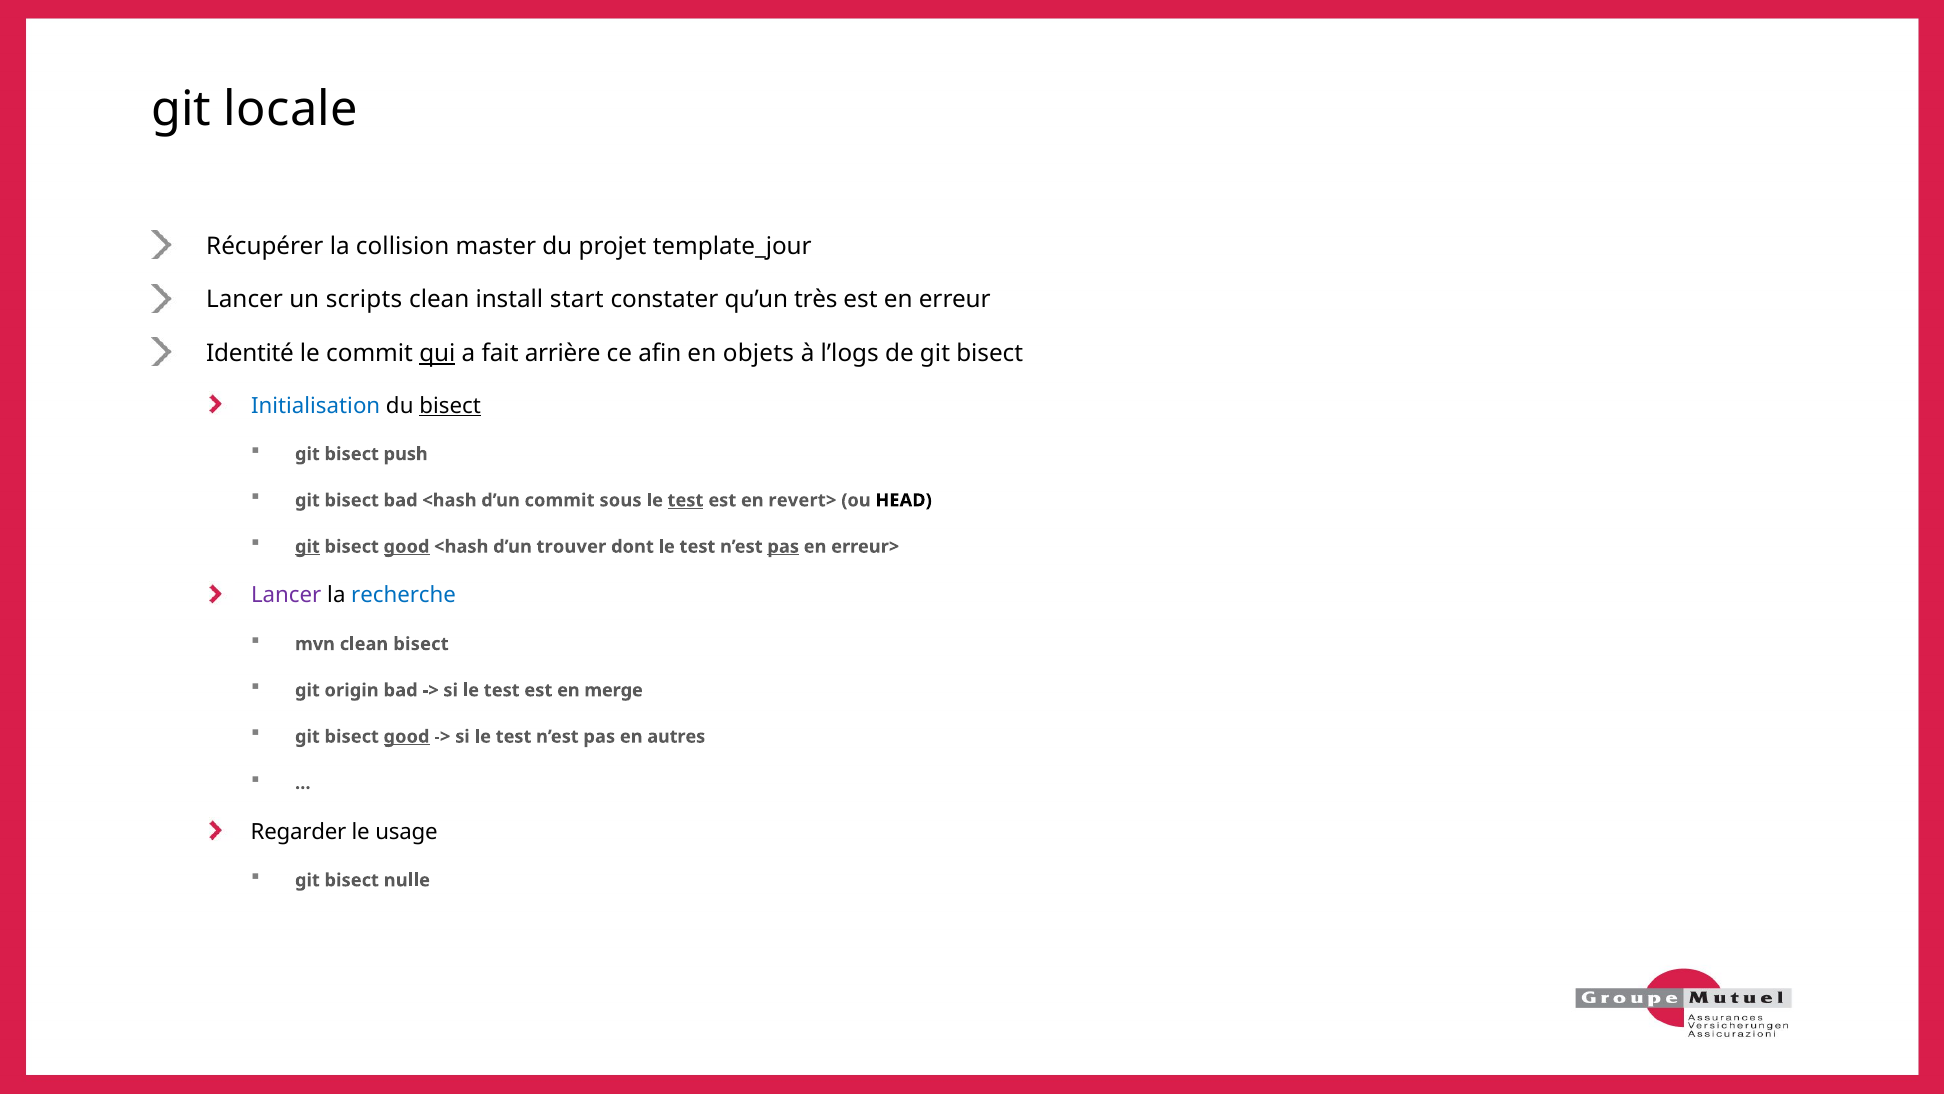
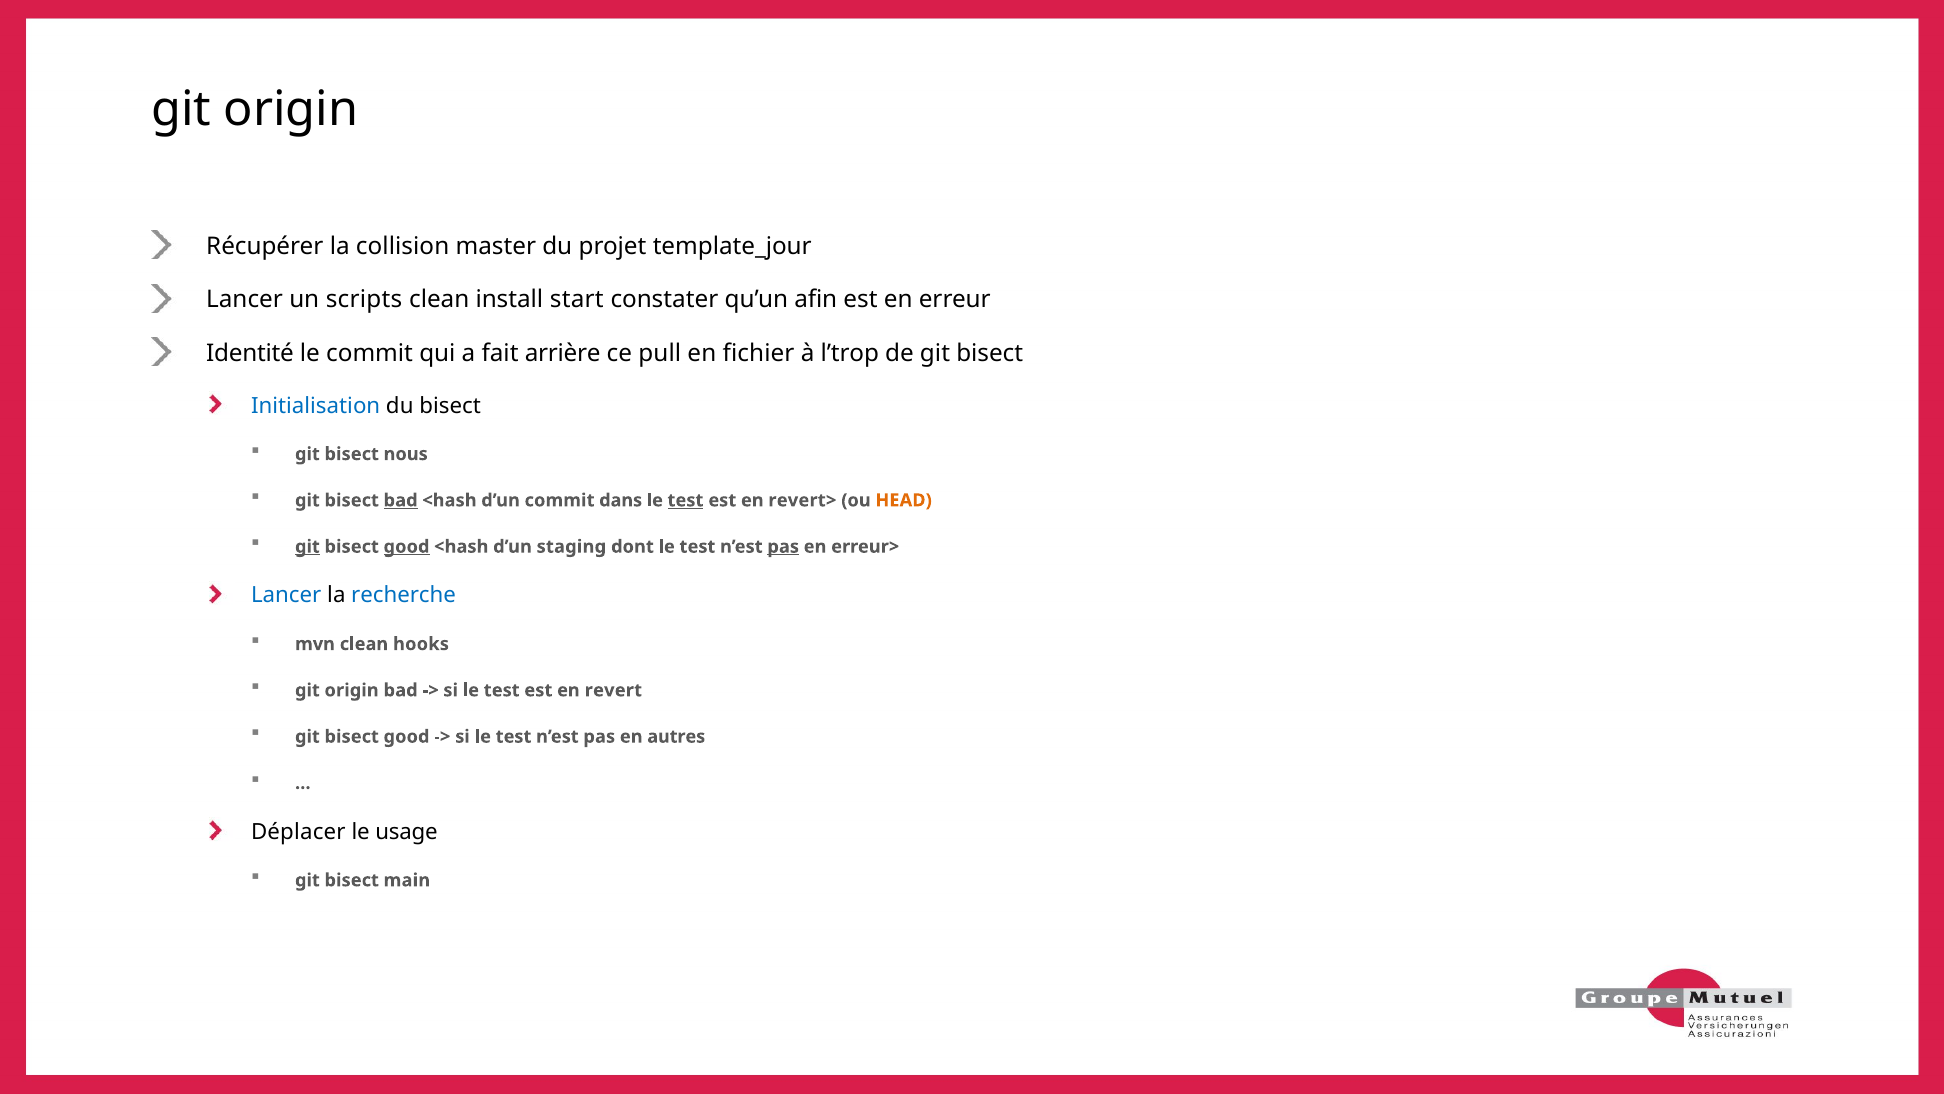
locale: locale -> origin (291, 109)
très: très -> afin (816, 300)
qui underline: present -> none (437, 353)
afin: afin -> pull (660, 353)
objets: objets -> fichier (759, 353)
l’logs: l’logs -> l’trop (850, 353)
bisect underline: present -> none (450, 405)
push: push -> nous (406, 454)
bad underline: none -> present (401, 500)
sous: sous -> dans (621, 500)
HEAD colour: black -> orange (904, 500)
trouver: trouver -> staging (571, 546)
Lancer colour: purple -> blue (286, 595)
clean bisect: bisect -> hooks (421, 644)
merge: merge -> revert (613, 690)
good underline: present -> none (407, 736)
Regarder: Regarder -> Déplacer (298, 832)
nulle: nulle -> main (407, 880)
